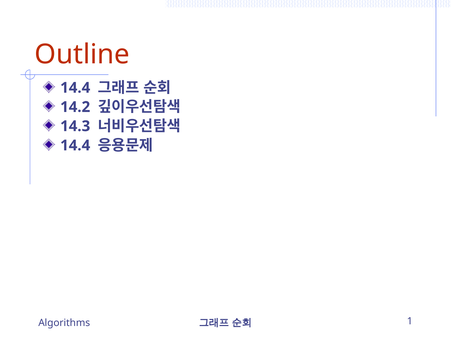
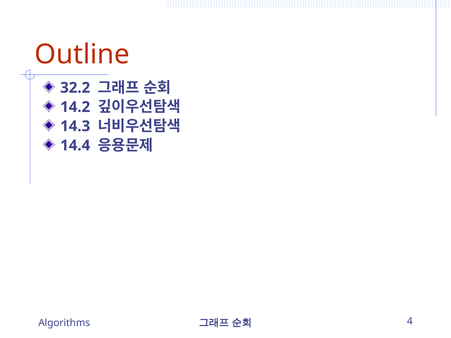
14.4: 14.4 -> 32.2 (75, 88)
1: 1 -> 4 (410, 322)
